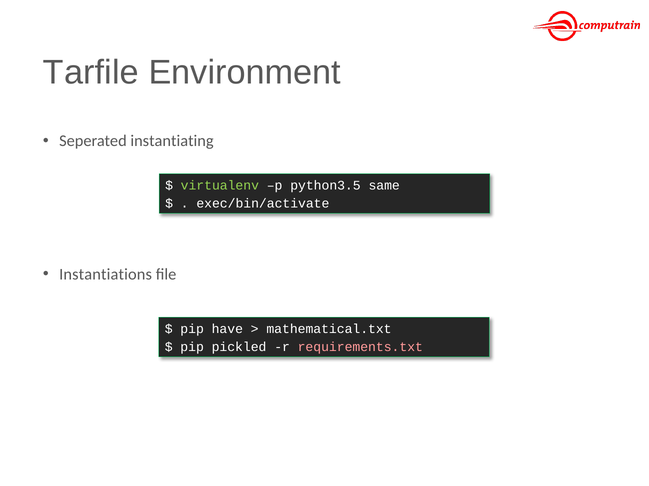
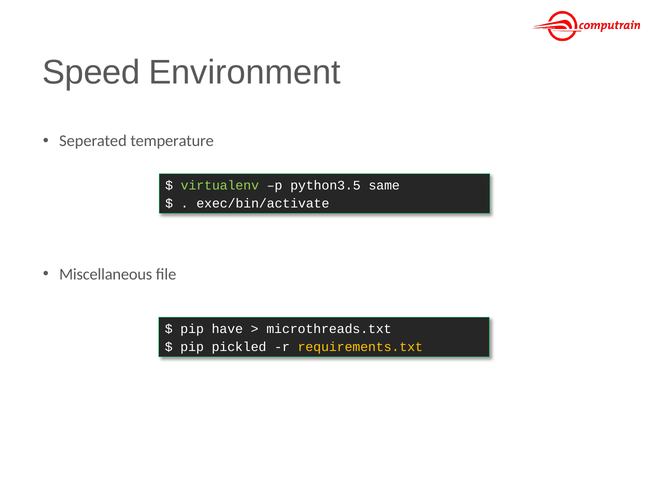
Tarfile: Tarfile -> Speed (91, 73)
instantiating: instantiating -> temperature (172, 141)
Instantiations: Instantiations -> Miscellaneous (106, 275)
mathematical.txt: mathematical.txt -> microthreads.txt (329, 329)
requirements.txt colour: pink -> yellow (360, 348)
